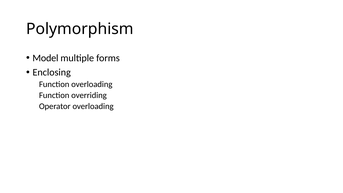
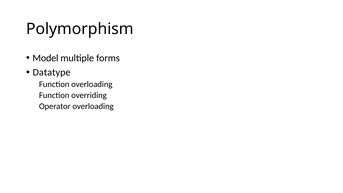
Enclosing: Enclosing -> Datatype (52, 72)
